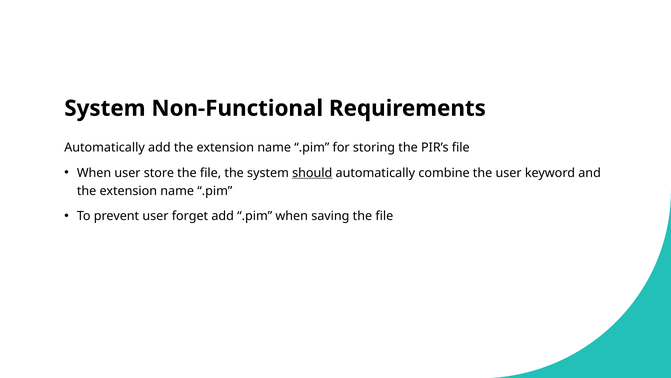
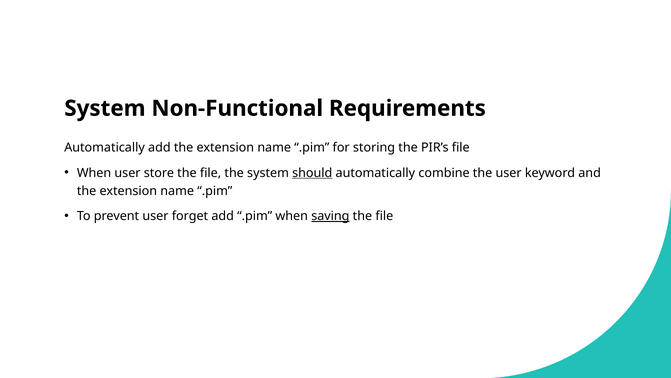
saving underline: none -> present (330, 216)
